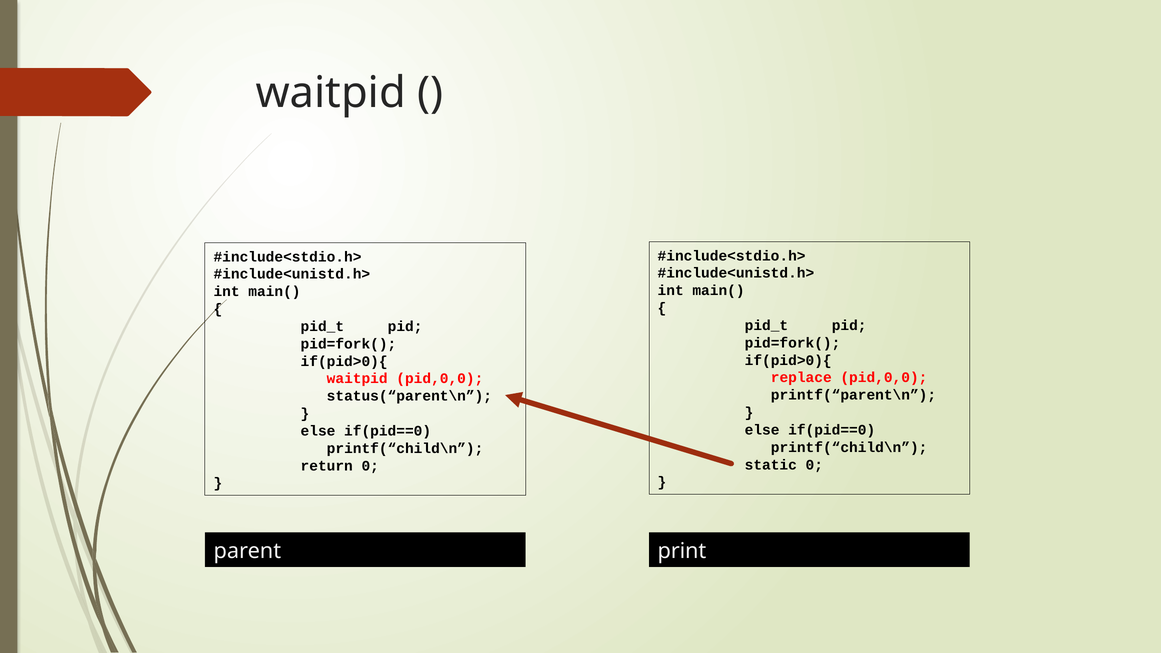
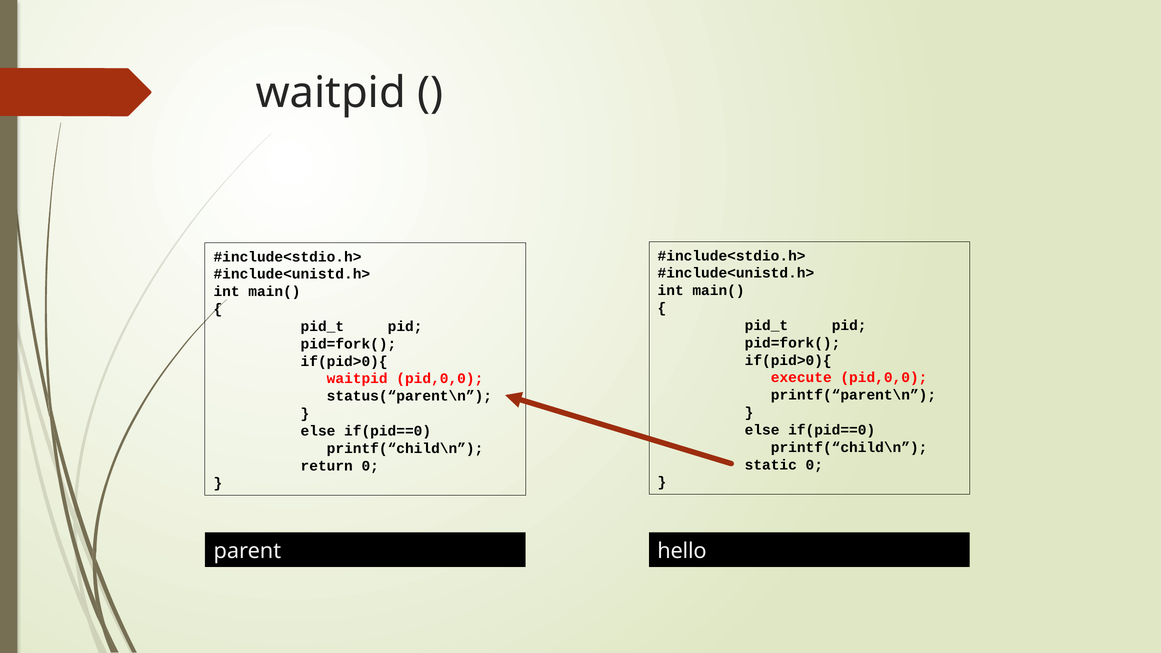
replace: replace -> execute (801, 378)
print: print -> hello (682, 551)
